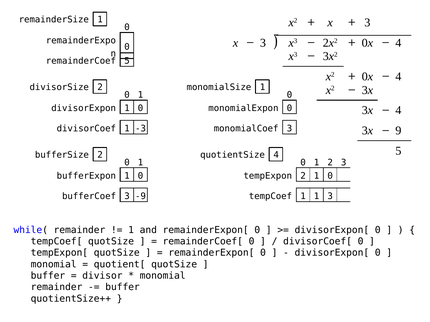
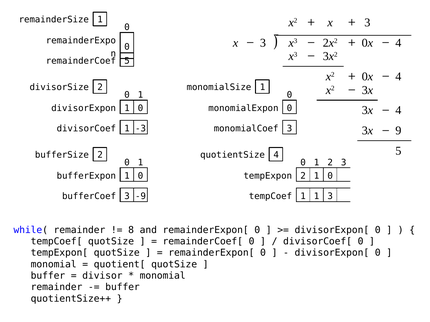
1: 1 -> 8 (131, 230)
